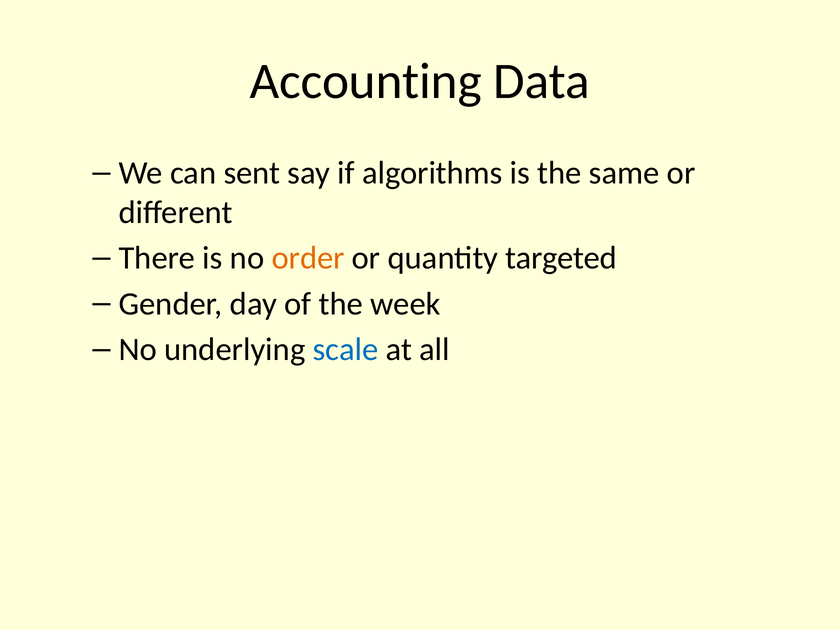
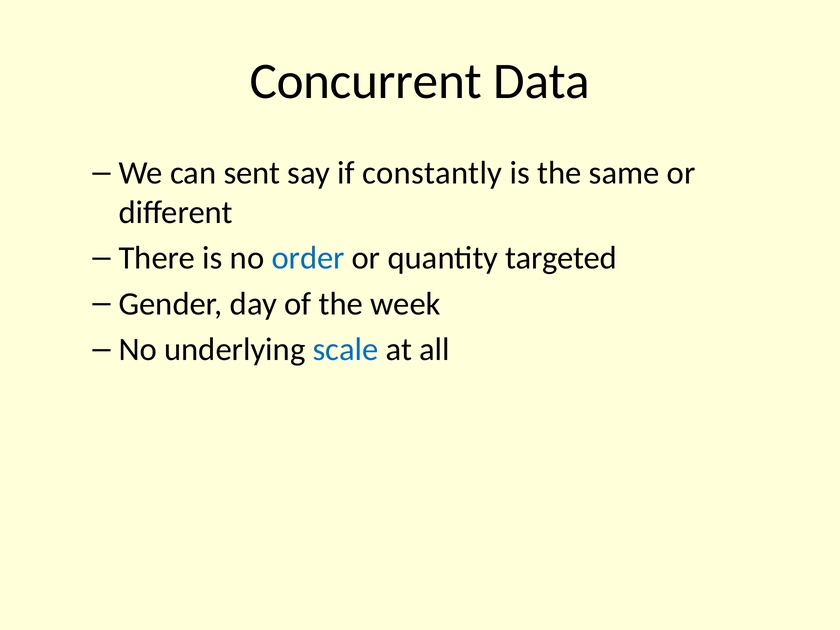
Accounting: Accounting -> Concurrent (366, 81)
algorithms: algorithms -> constantly (432, 173)
order colour: orange -> blue (308, 258)
